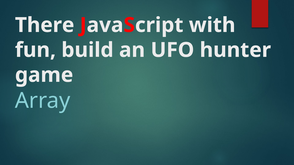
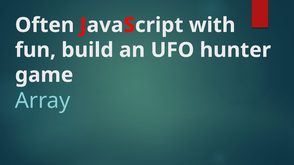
There: There -> Often (45, 25)
